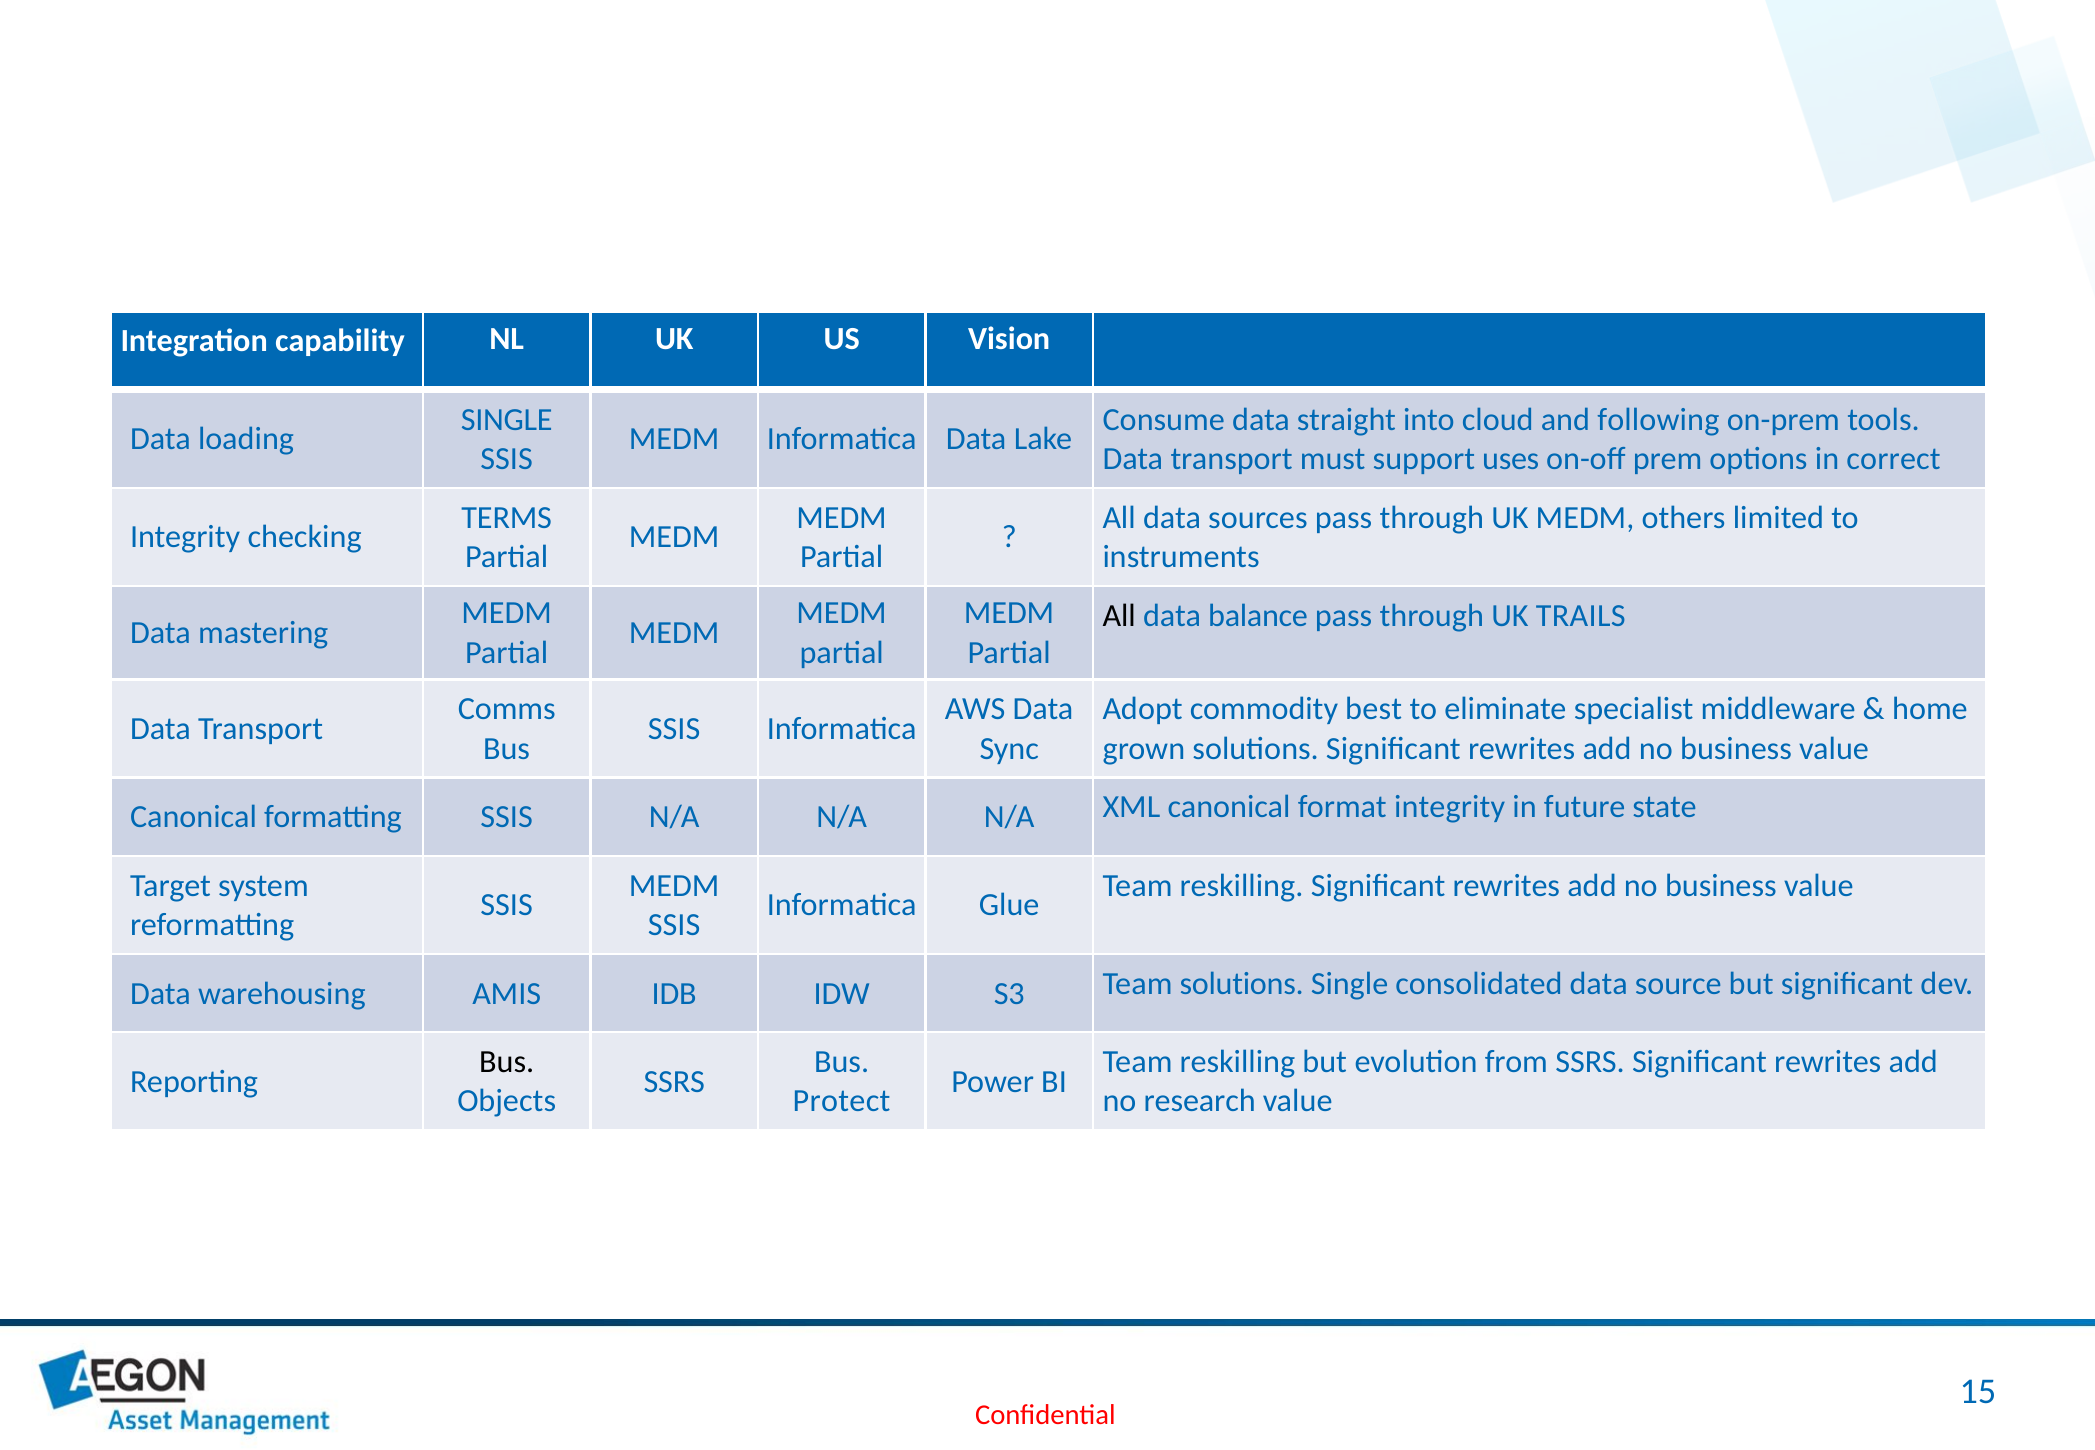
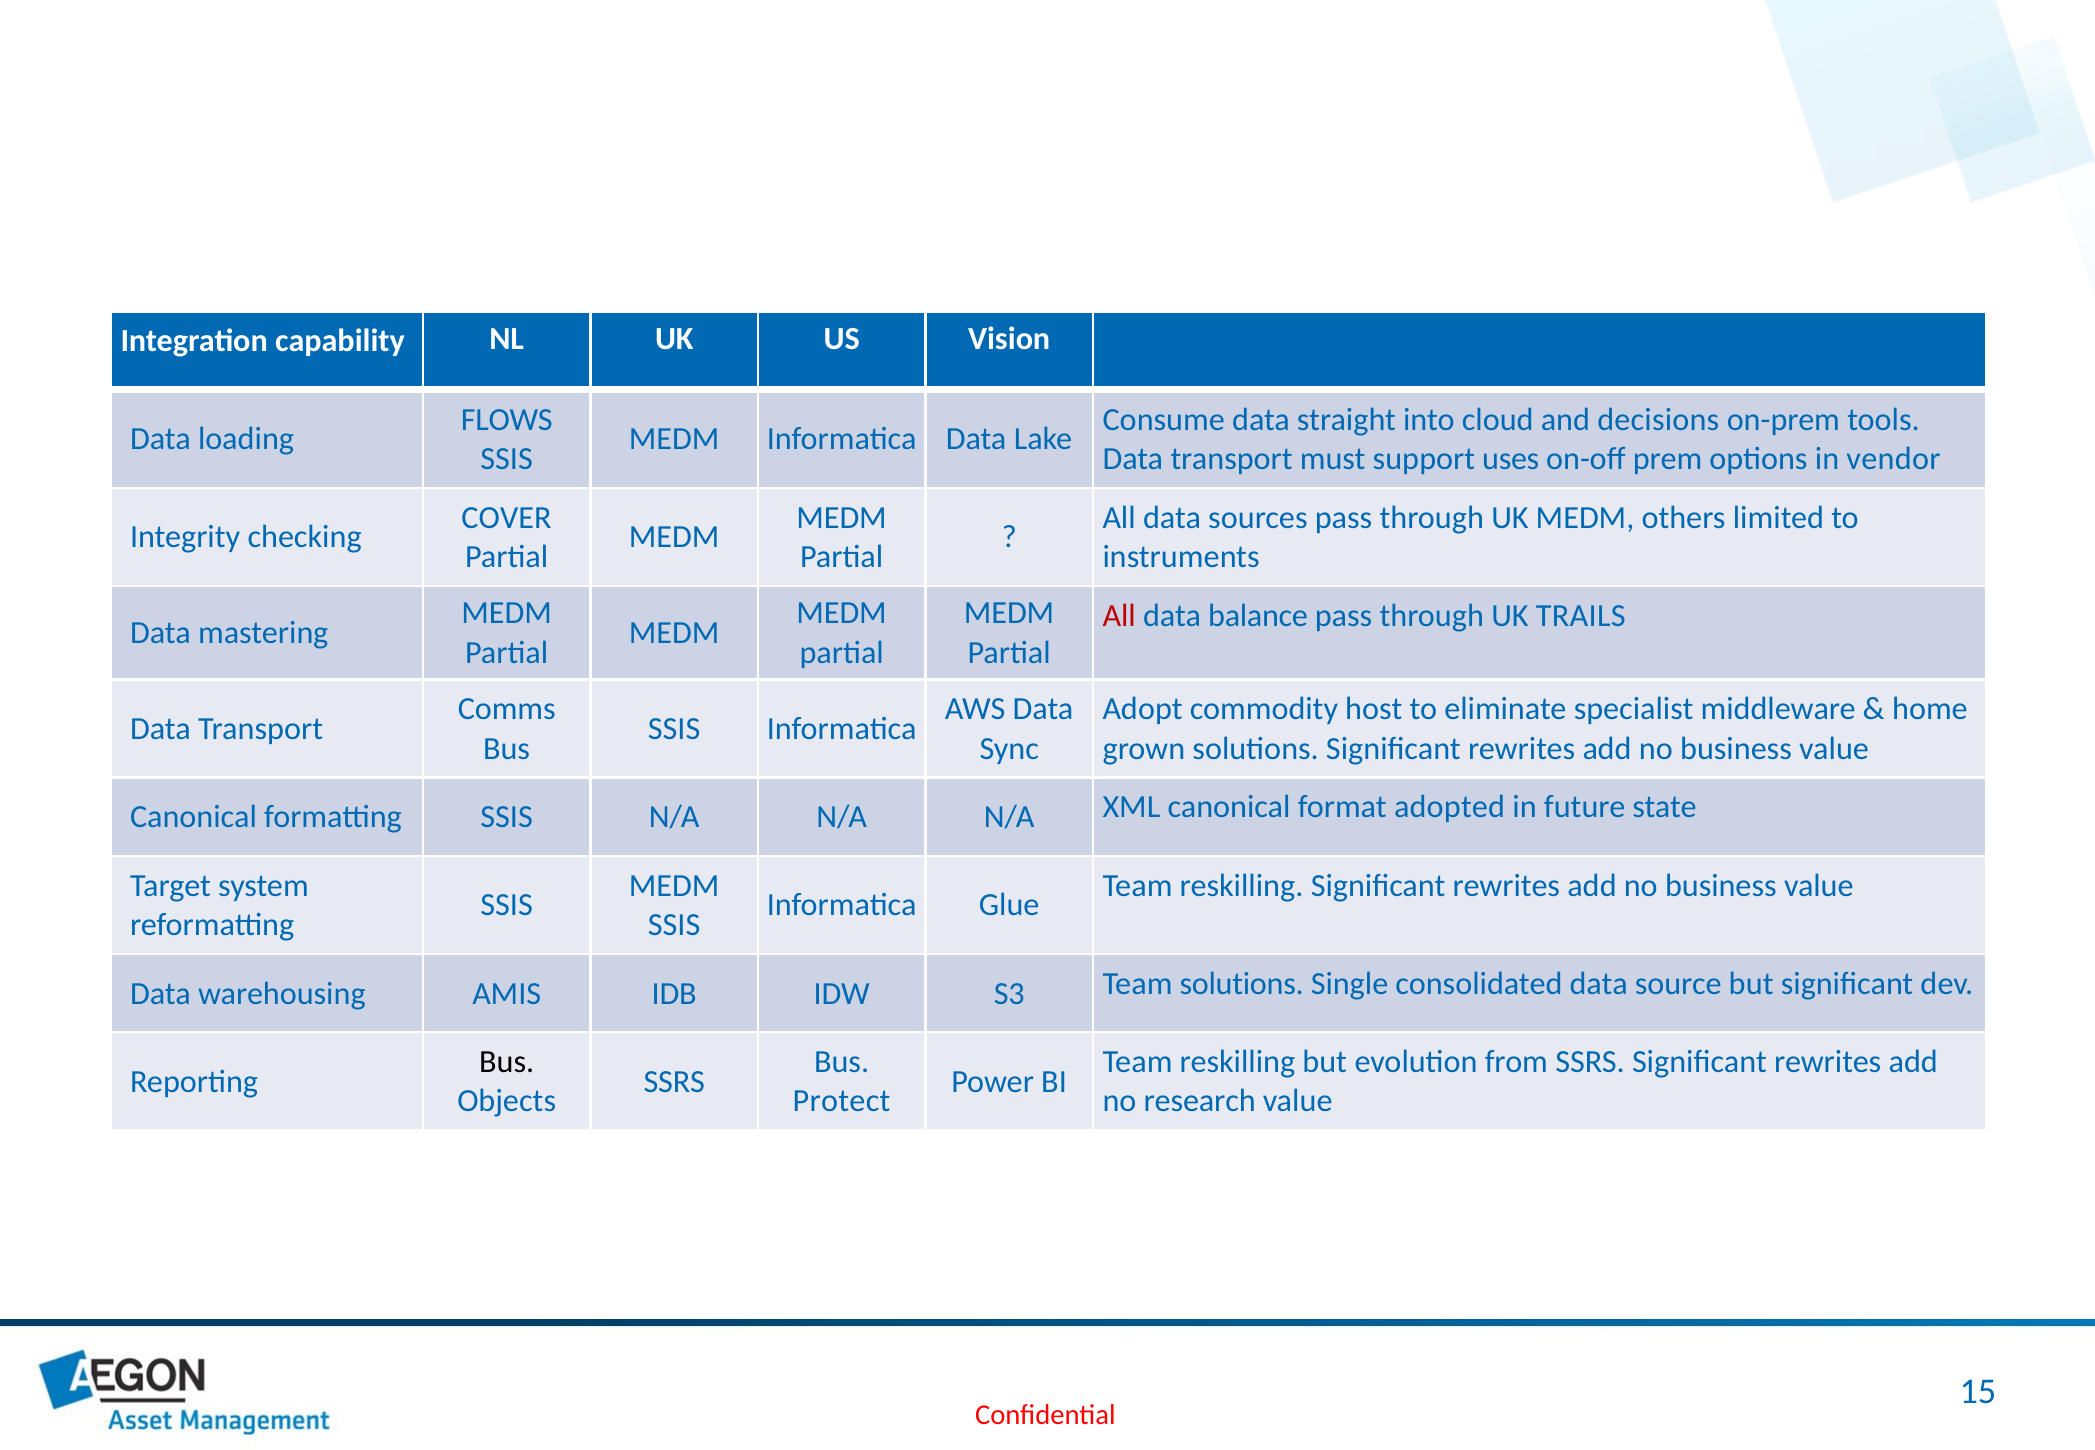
SINGLE: SINGLE -> FLOWS (507, 420)
following: following -> decisions (1658, 420)
correct: correct -> vendor (1893, 459)
TERMS: TERMS -> COVER (507, 518)
All colour: black -> red (1119, 616)
best: best -> host (1374, 709)
format integrity: integrity -> adopted (1450, 807)
